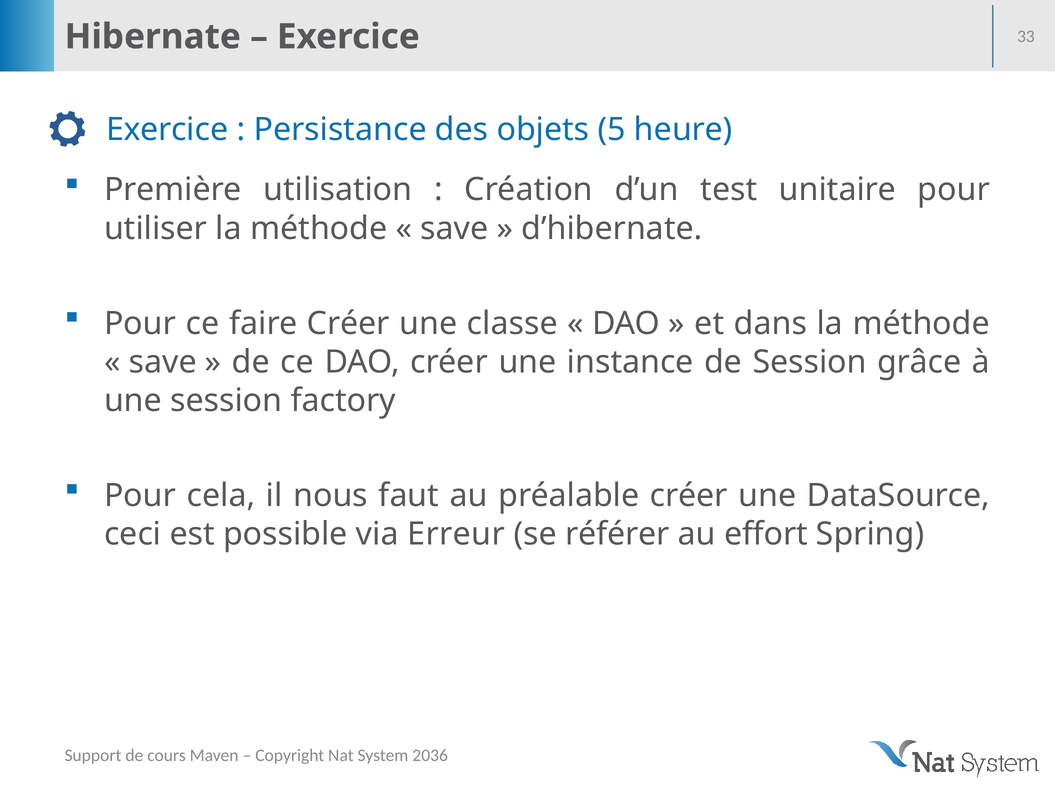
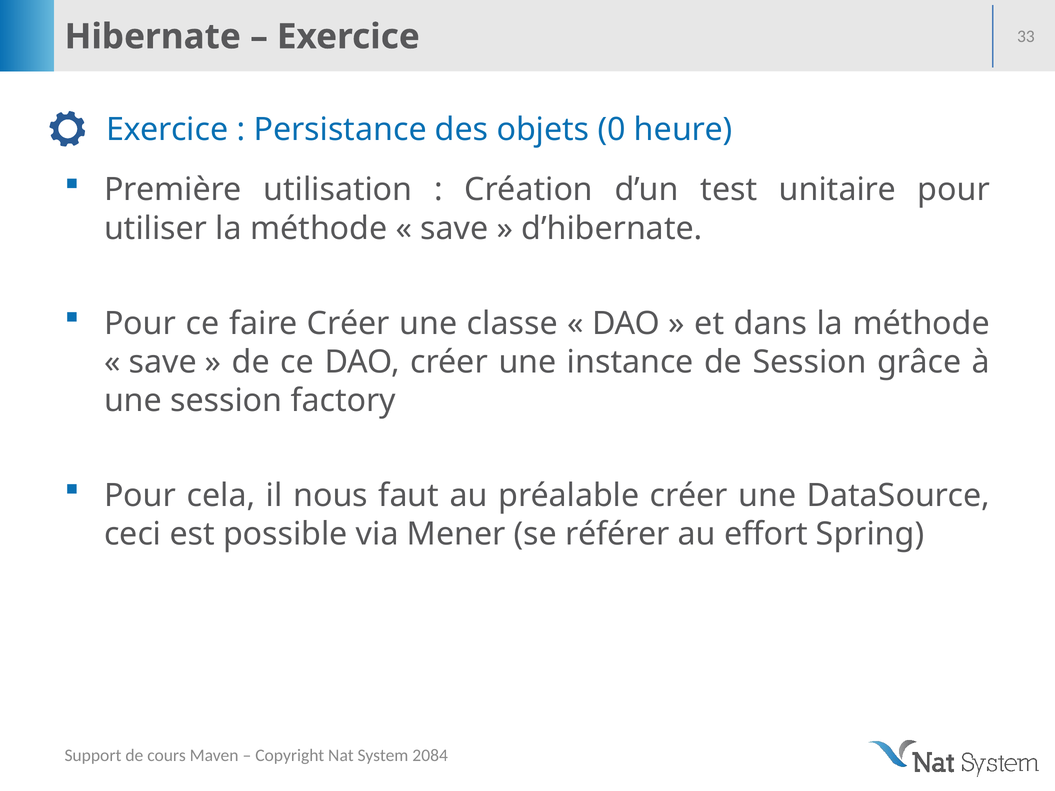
5: 5 -> 0 (612, 130)
Erreur: Erreur -> Mener (456, 534)
2036: 2036 -> 2084 (430, 755)
